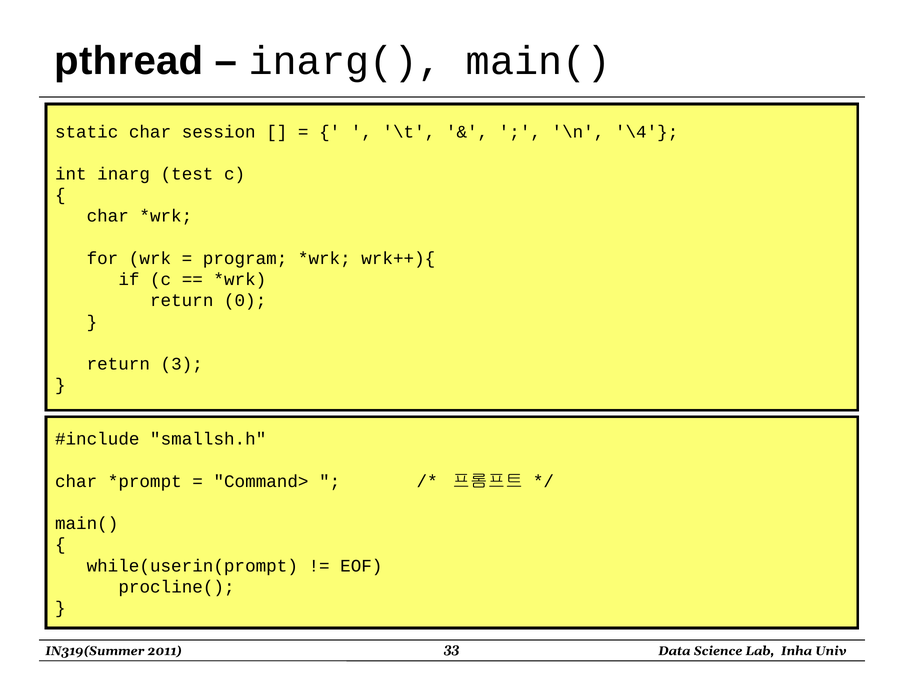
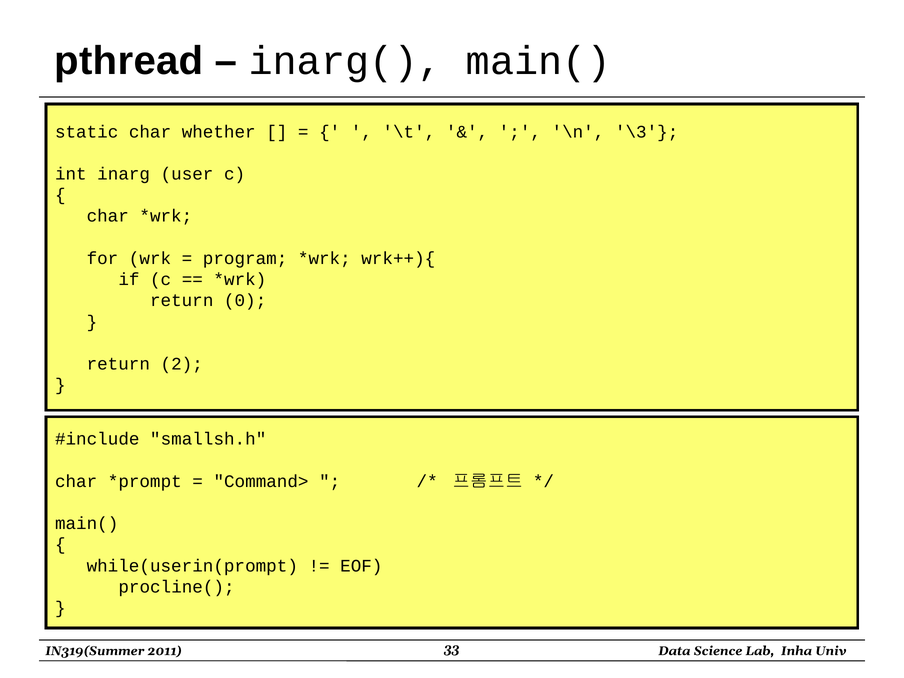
session: session -> whether (219, 132)
\4: \4 -> \3 (647, 132)
test: test -> user (187, 174)
3: 3 -> 2 (182, 364)
